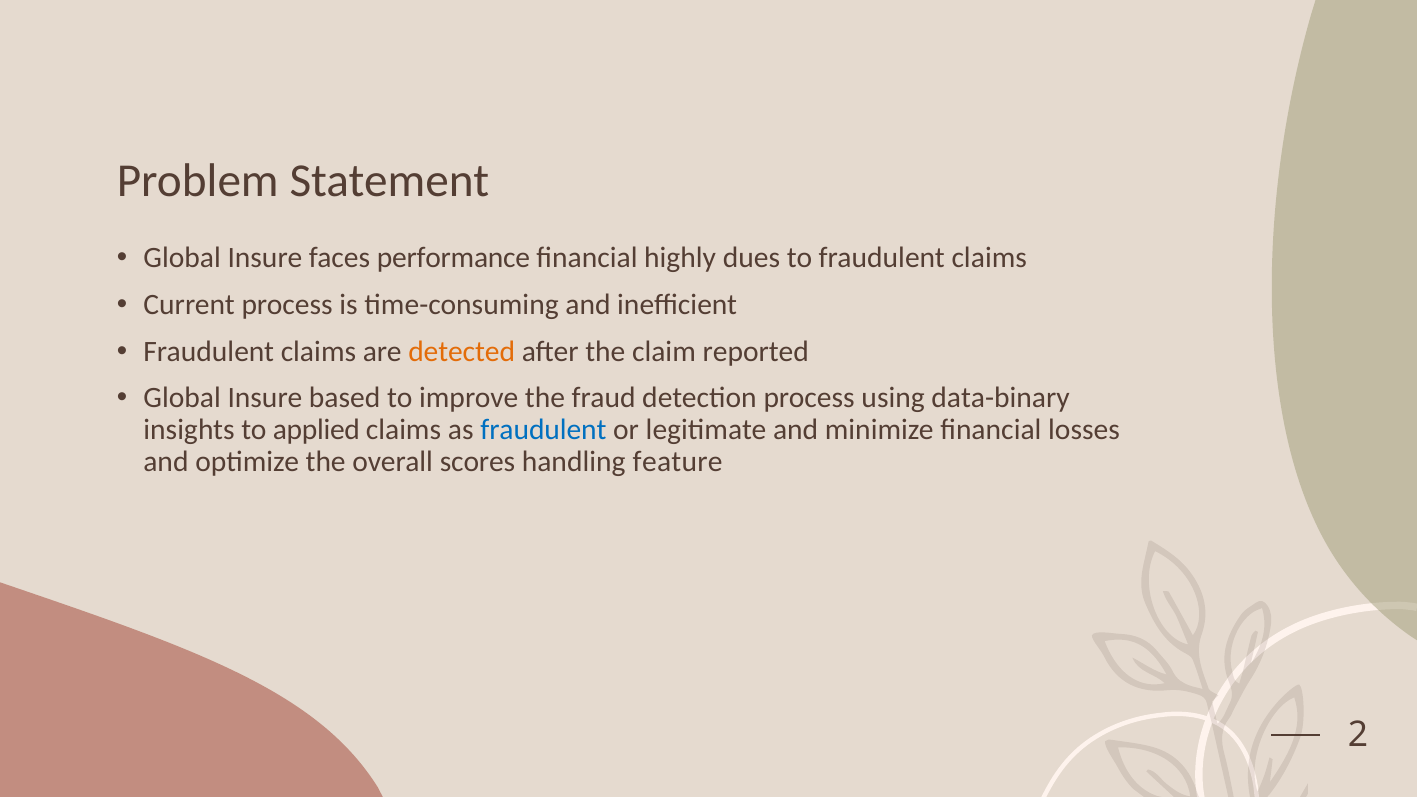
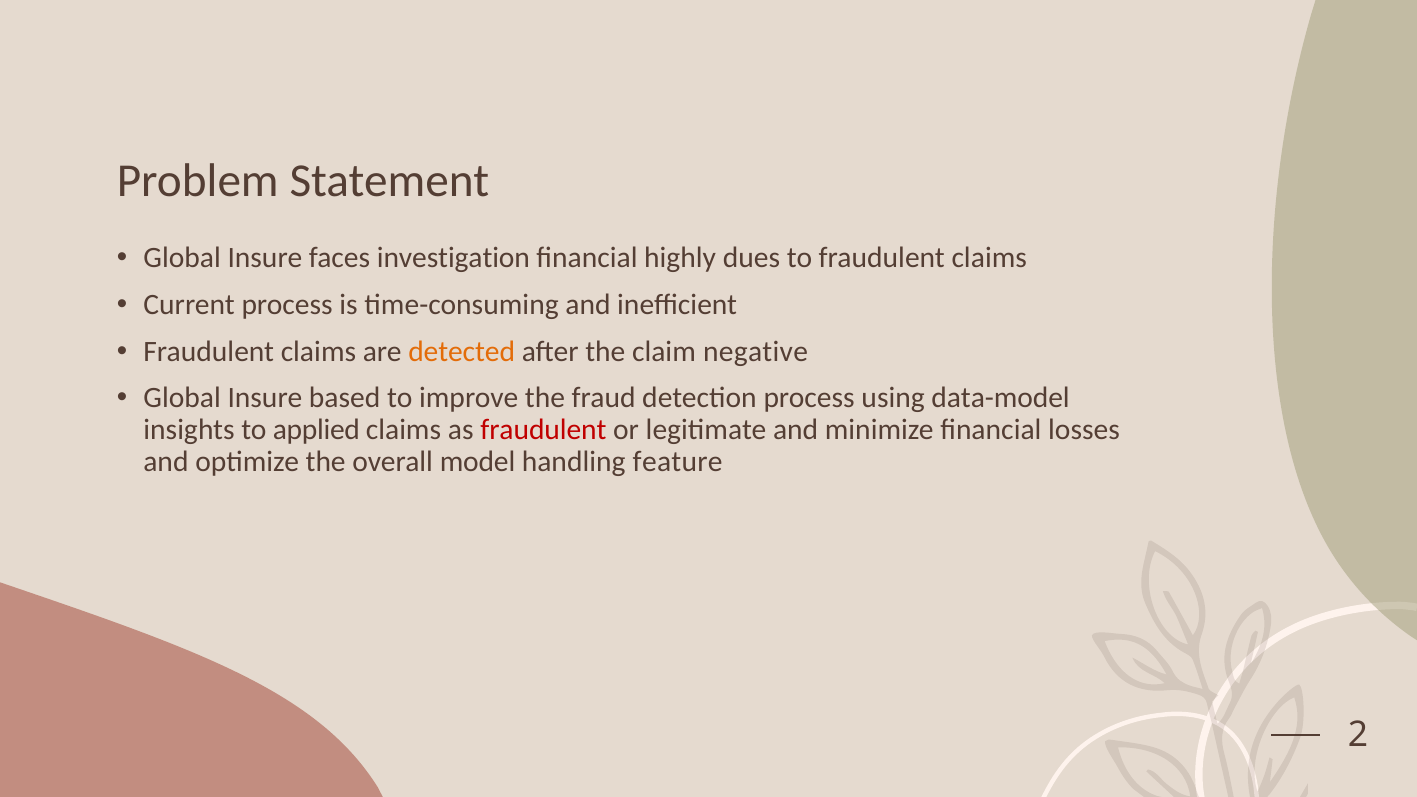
performance: performance -> investigation (453, 258)
reported: reported -> negative (756, 351)
data-binary: data-binary -> data-model (1001, 398)
fraudulent colour: blue -> red (543, 430)
scores: scores -> model (478, 462)
